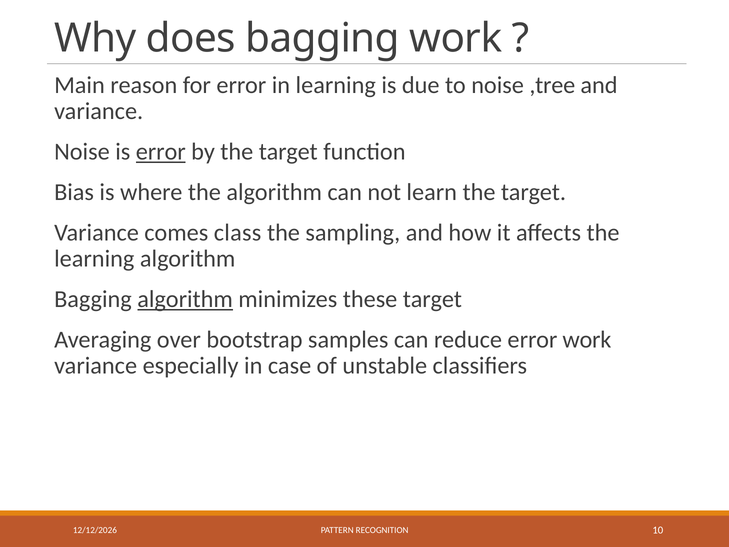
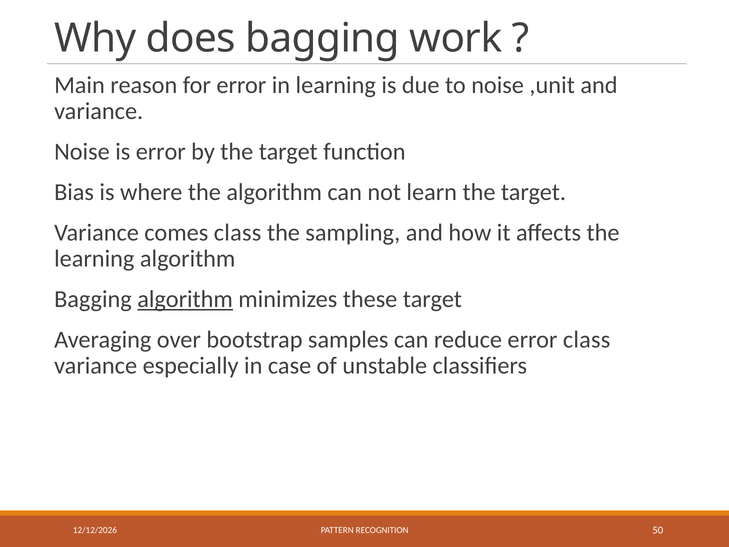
,tree: ,tree -> ,unit (552, 85)
error underline: present -> none (161, 152)
error work: work -> class (587, 339)
10: 10 -> 50 (658, 530)
